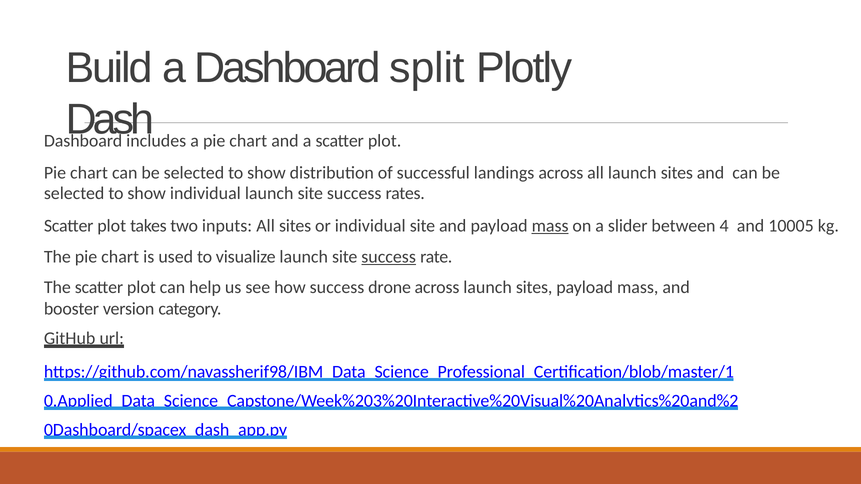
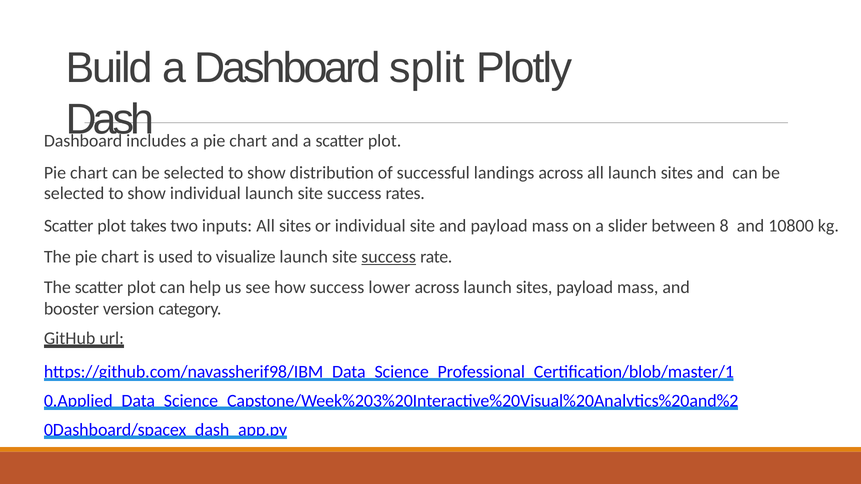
mass underline: present -> none (550, 226)
4: 4 -> 8 (724, 226)
10005: 10005 -> 10800 (791, 226)
drone: drone -> lower (389, 288)
